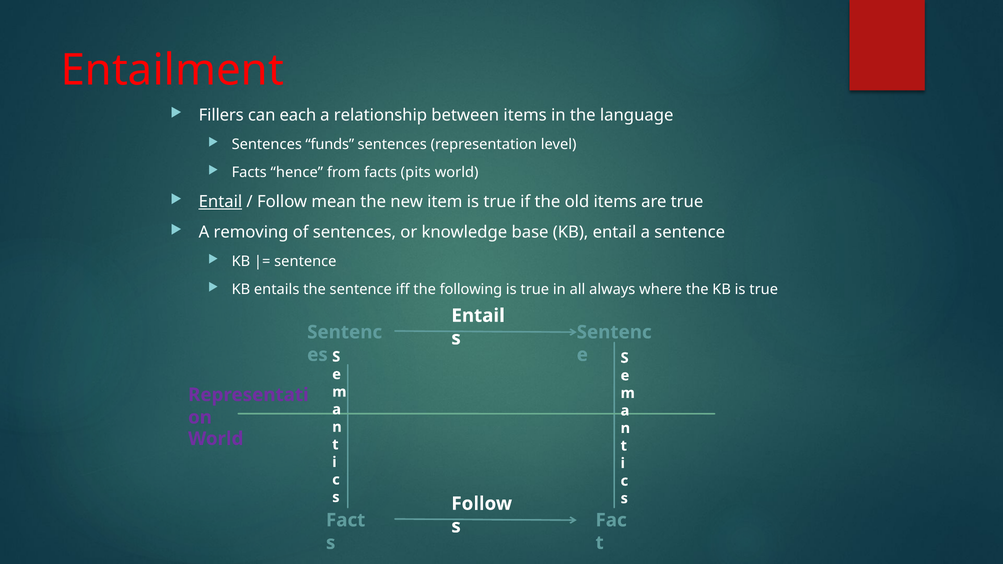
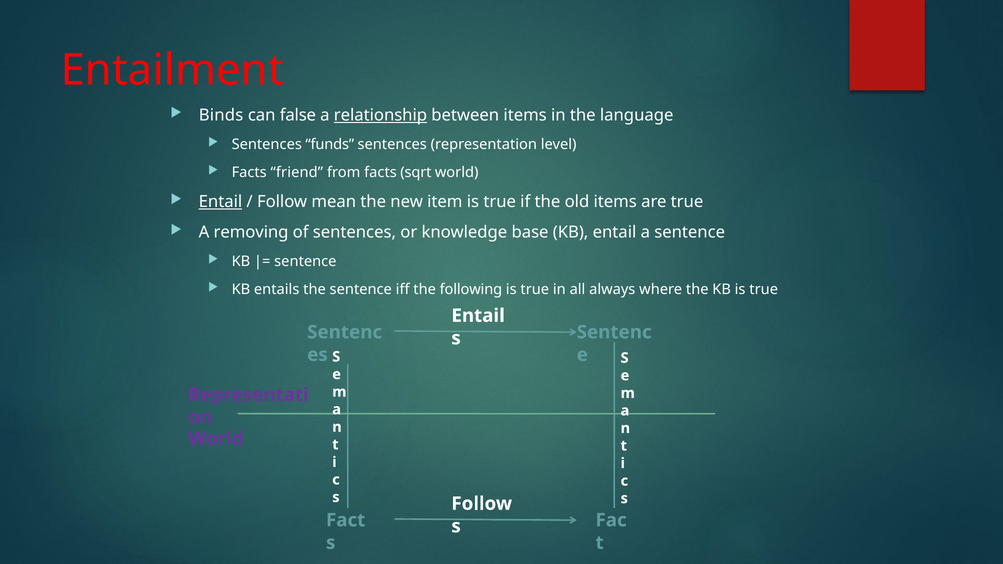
Fillers: Fillers -> Binds (221, 115)
each: each -> false (298, 115)
relationship underline: none -> present (380, 115)
hence: hence -> friend (297, 172)
pits: pits -> sqrt (416, 172)
